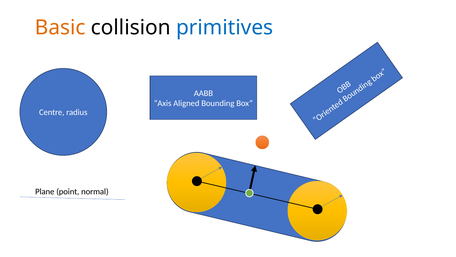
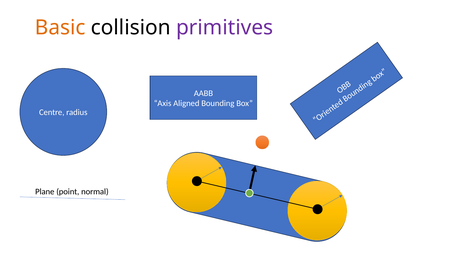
primitives colour: blue -> purple (225, 28)
